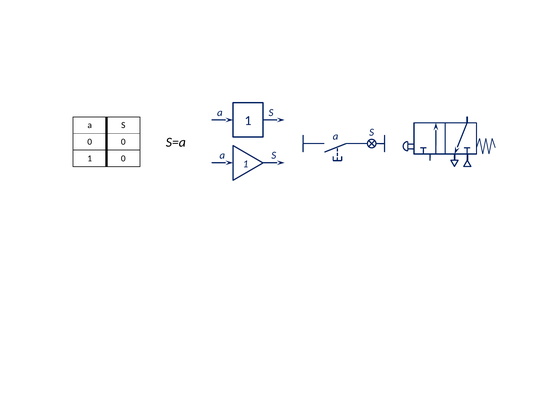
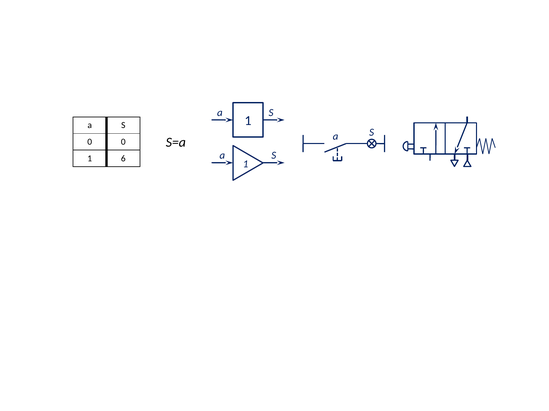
1 0: 0 -> 6 (123, 159)
